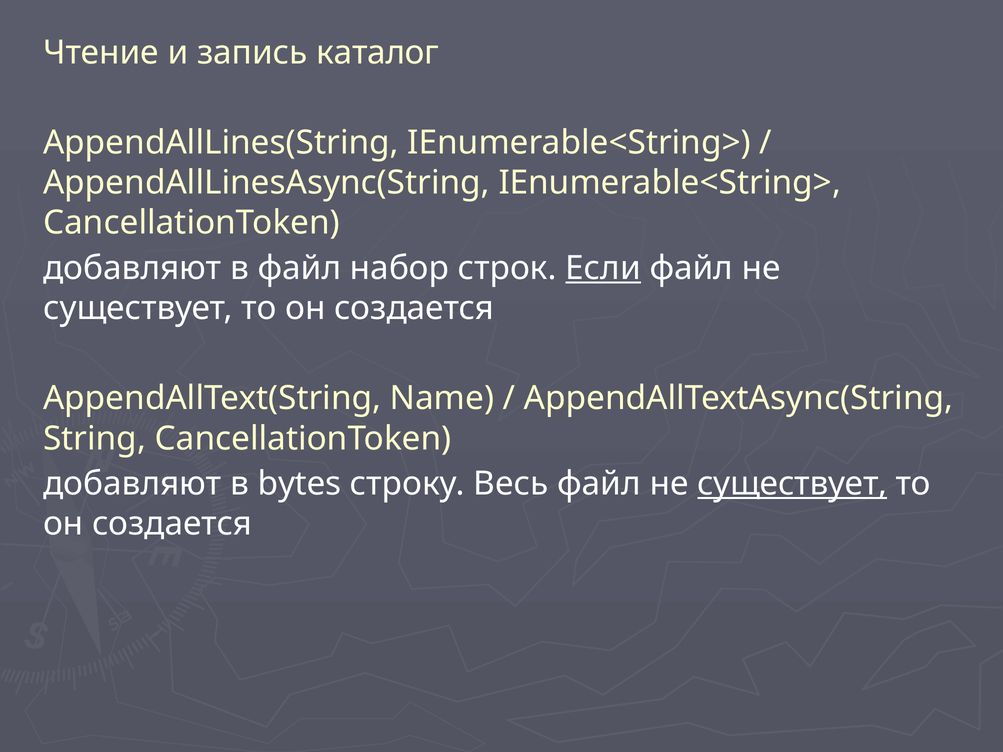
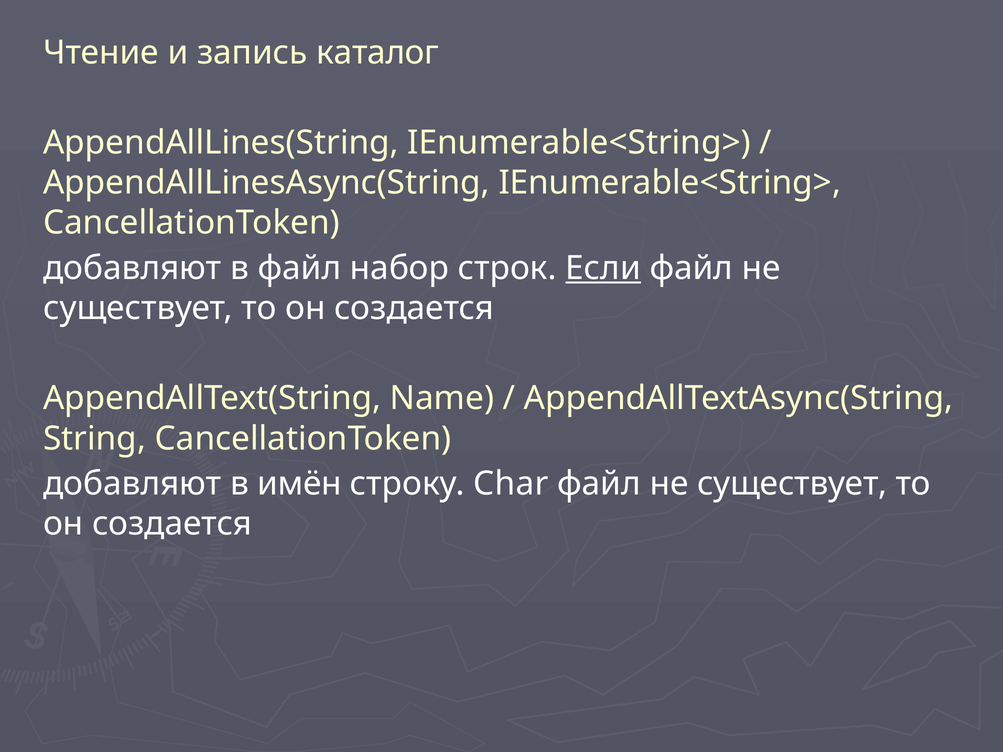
bytes: bytes -> имён (300, 484)
Весь: Весь -> Char (511, 484)
существует underline: present -> none (792, 484)
